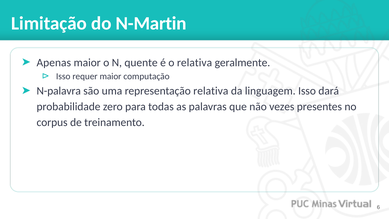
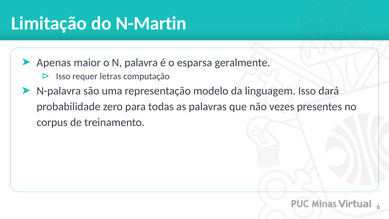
quente: quente -> palavra (141, 63)
o relativa: relativa -> esparsa (195, 63)
requer maior: maior -> letras (110, 76)
representação relativa: relativa -> modelo (211, 91)
